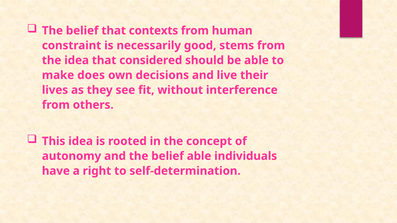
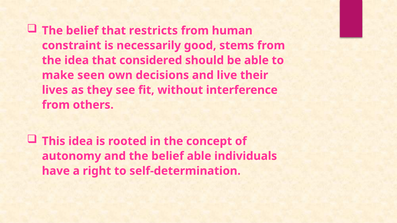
contexts: contexts -> restricts (153, 31)
does: does -> seen (91, 75)
